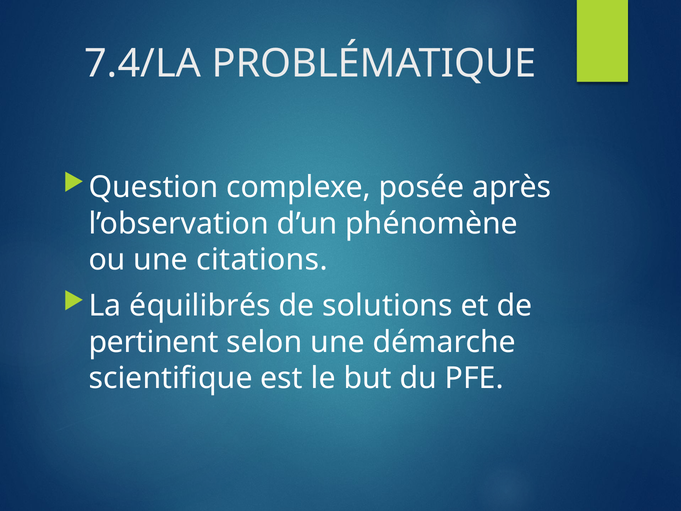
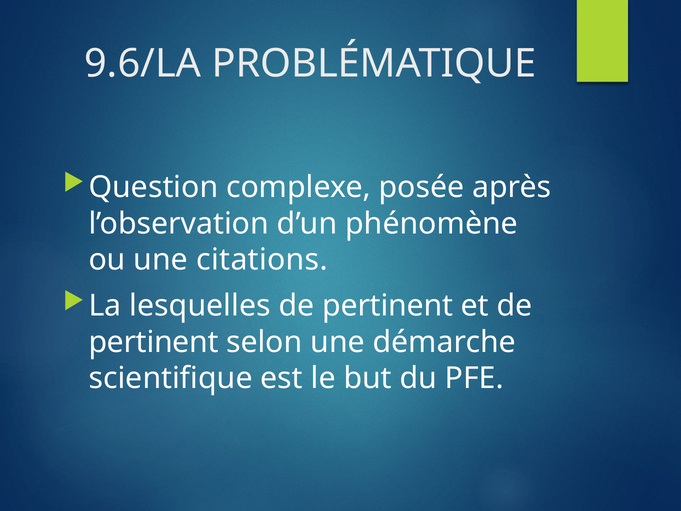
7.4/LA: 7.4/LA -> 9.6/LA (143, 64)
équilibrés: équilibrés -> lesquelles (200, 306)
solutions: solutions -> pertinent (388, 306)
